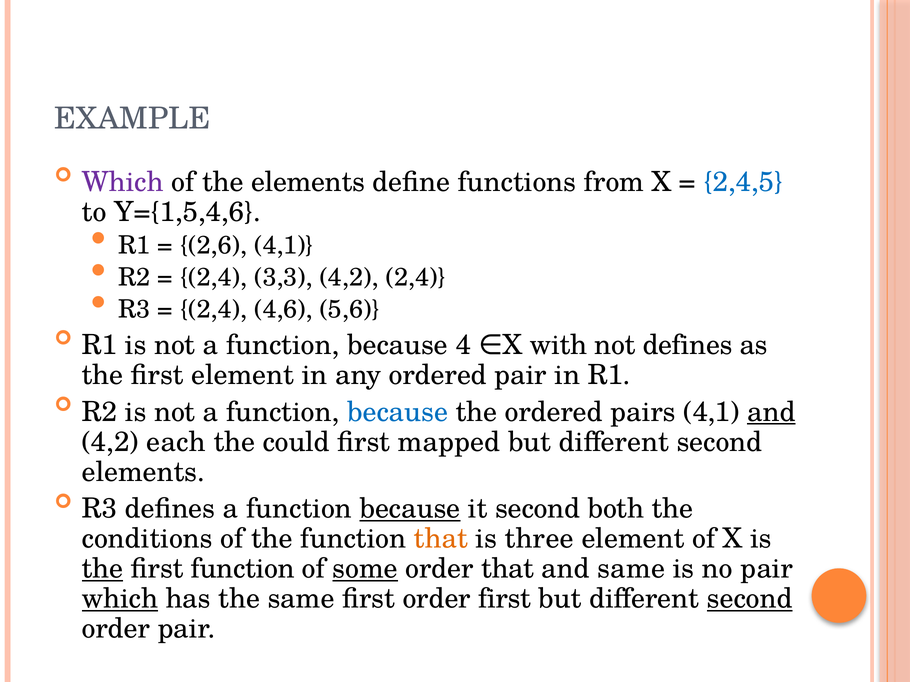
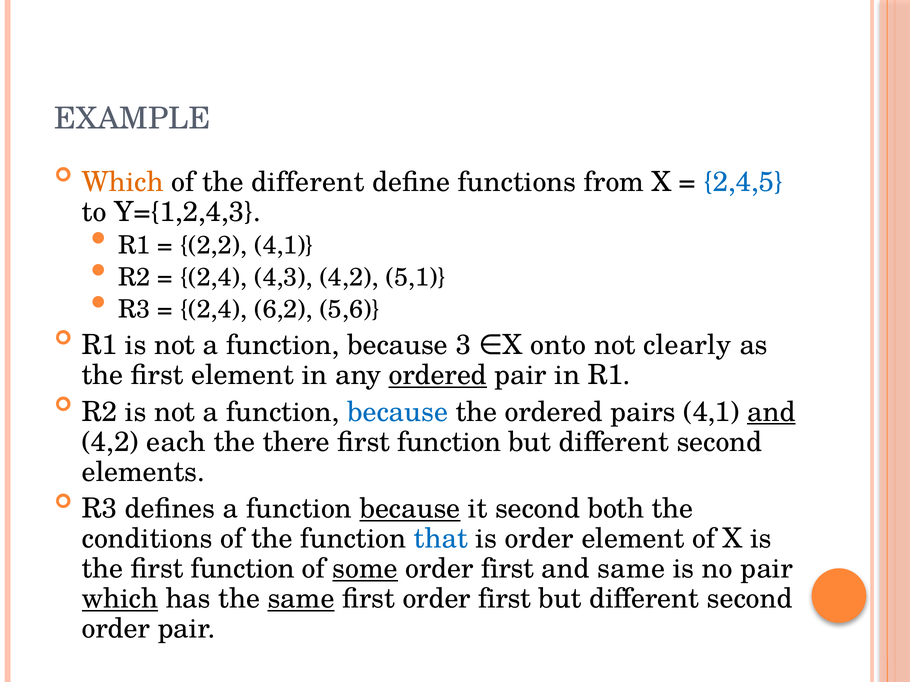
Which colour: purple -> orange (123, 182)
the elements: elements -> different (308, 182)
Y={1,5,4,6: Y={1,5,4,6 -> Y={1,2,4,3 (188, 212)
2,6: 2,6 -> 2,2 (214, 245)
3,3: 3,3 -> 4,3 (283, 278)
4,2 2,4: 2,4 -> 5,1 (416, 278)
4,6: 4,6 -> 6,2 (283, 310)
4: 4 -> 3 (463, 345)
with: with -> onto (558, 345)
not defines: defines -> clearly (687, 345)
ordered underline: none -> present (438, 375)
could: could -> there (296, 442)
mapped: mapped -> function (449, 442)
that colour: orange -> blue (441, 539)
is three: three -> order (539, 539)
the underline: present -> none (103, 569)
that: that -> first (508, 569)
same underline: none -> present (301, 599)
second underline: present -> none (750, 599)
